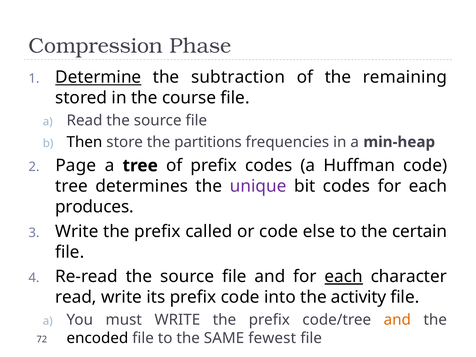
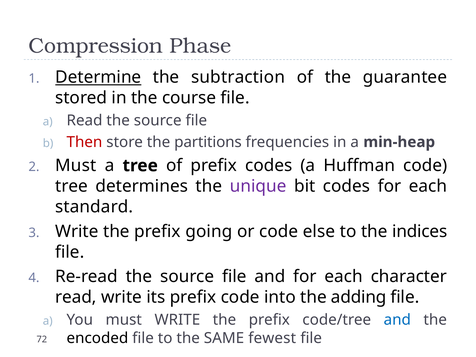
remaining: remaining -> guarantee (405, 77)
Then colour: black -> red (84, 142)
Page: Page -> Must (76, 166)
produces: produces -> standard (94, 207)
called: called -> going (209, 231)
certain: certain -> indices (420, 231)
each underline: present -> none (344, 277)
activity: activity -> adding (359, 297)
and colour: orange -> blue (397, 320)
